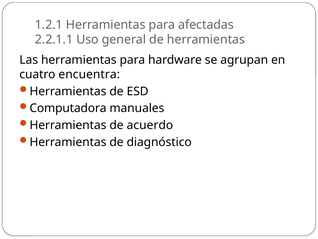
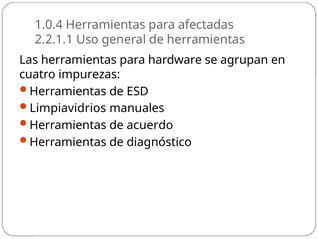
1.2.1: 1.2.1 -> 1.0.4 (49, 25)
encuentra: encuentra -> impurezas (89, 74)
Computadora: Computadora -> Limpiavidrios (68, 108)
